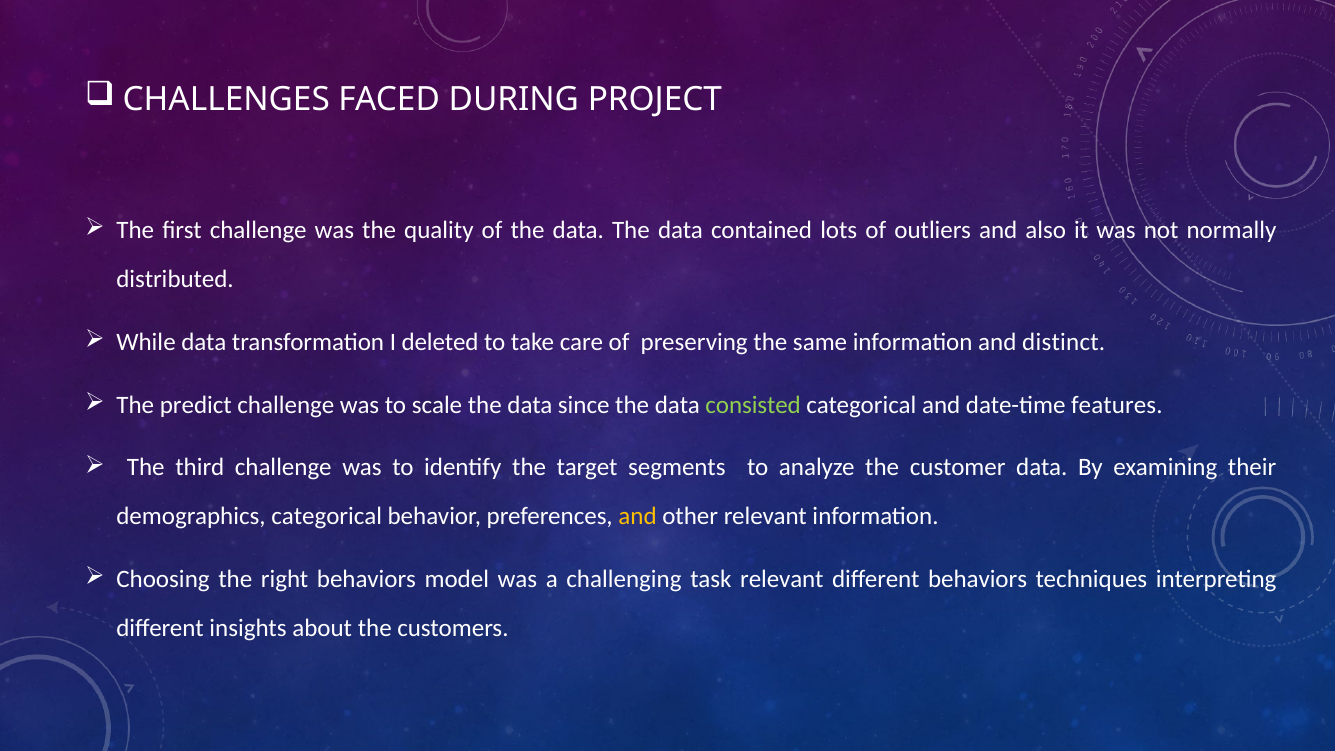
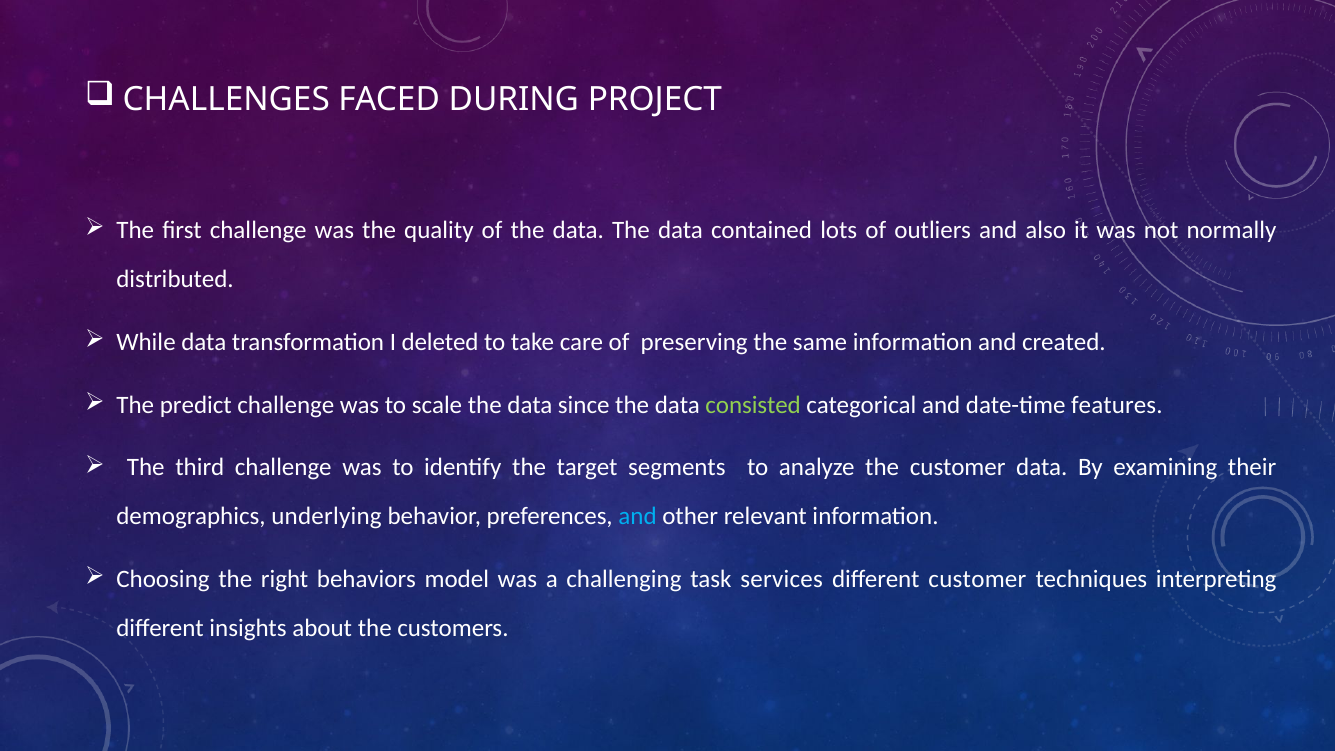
distinct: distinct -> created (1064, 342)
demographics categorical: categorical -> underlying (327, 516)
and colour: yellow -> light blue (638, 516)
task relevant: relevant -> services (782, 579)
different behaviors: behaviors -> customer (977, 579)
